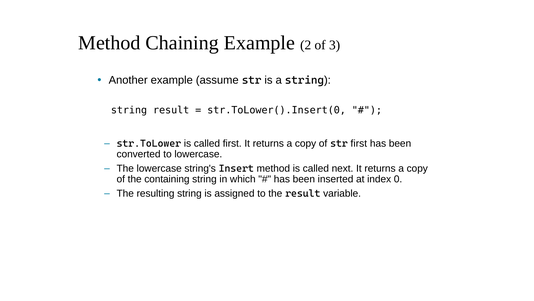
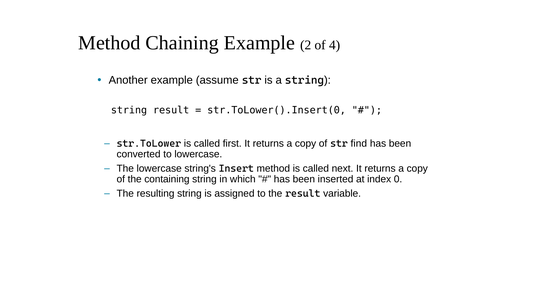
3: 3 -> 4 (335, 45)
str first: first -> find (359, 143)
